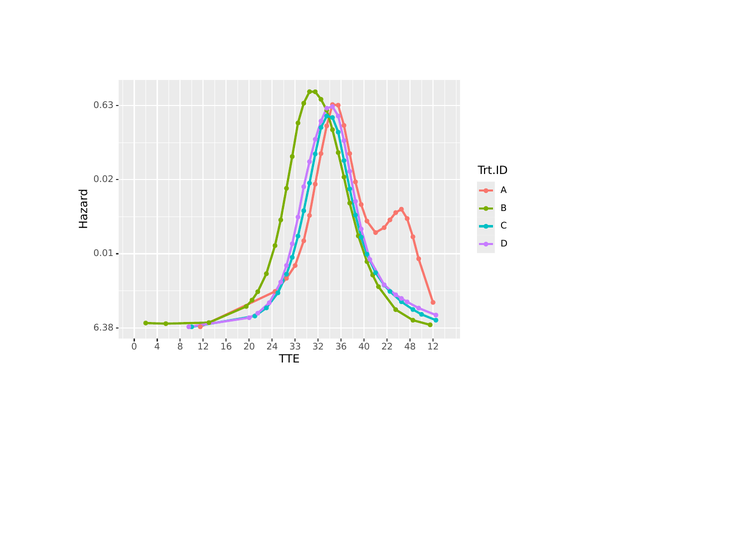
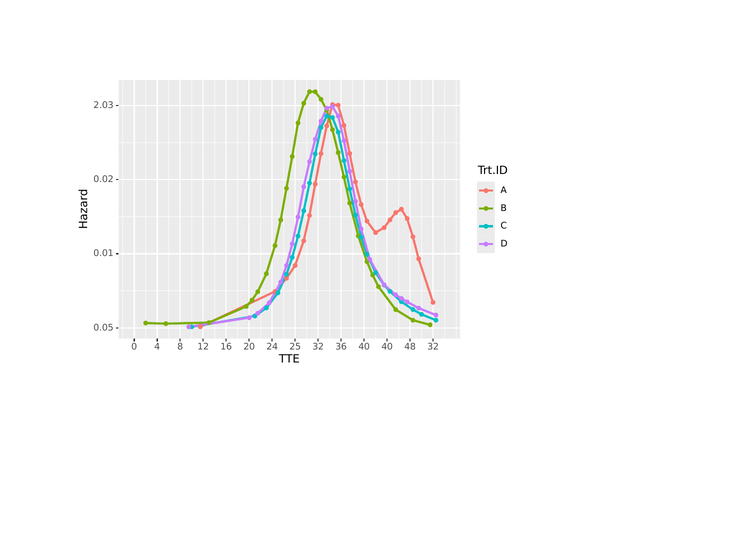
0.63: 0.63 -> 2.03 (104, 105)
6.38: 6.38 -> 0.05 (104, 328)
33: 33 -> 25 (295, 347)
40 22: 22 -> 40 (387, 347)
48 12: 12 -> 32 (433, 347)
